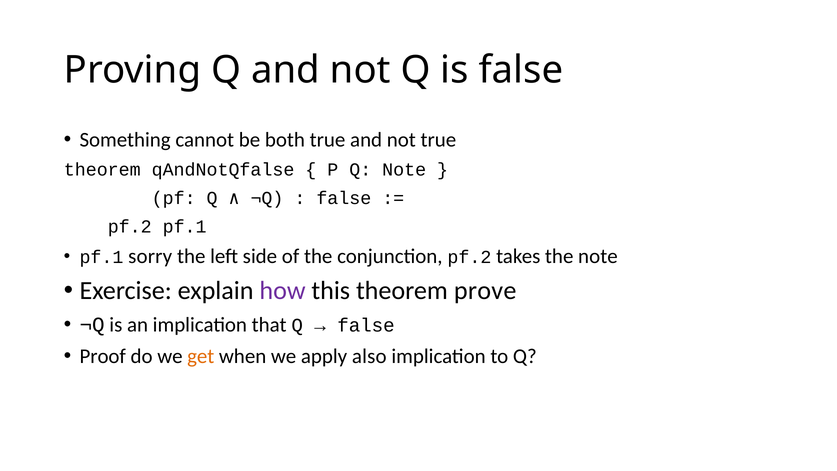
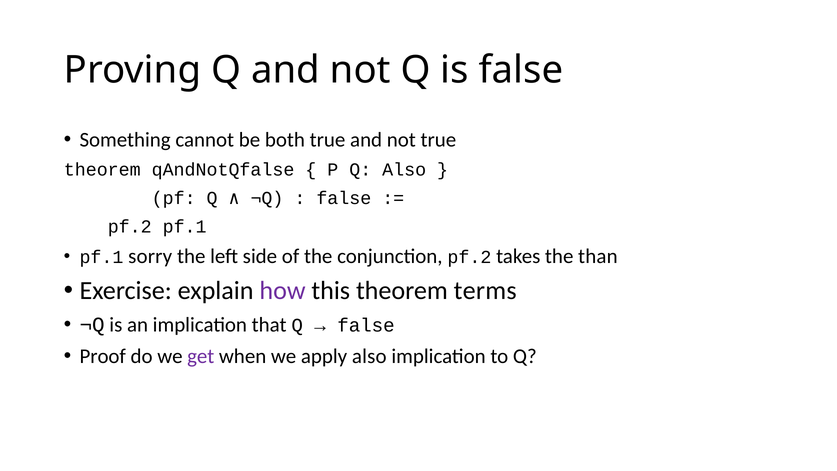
Q Note: Note -> Also (404, 170)
the note: note -> than (598, 256)
prove: prove -> terms (485, 291)
get colour: orange -> purple (201, 356)
